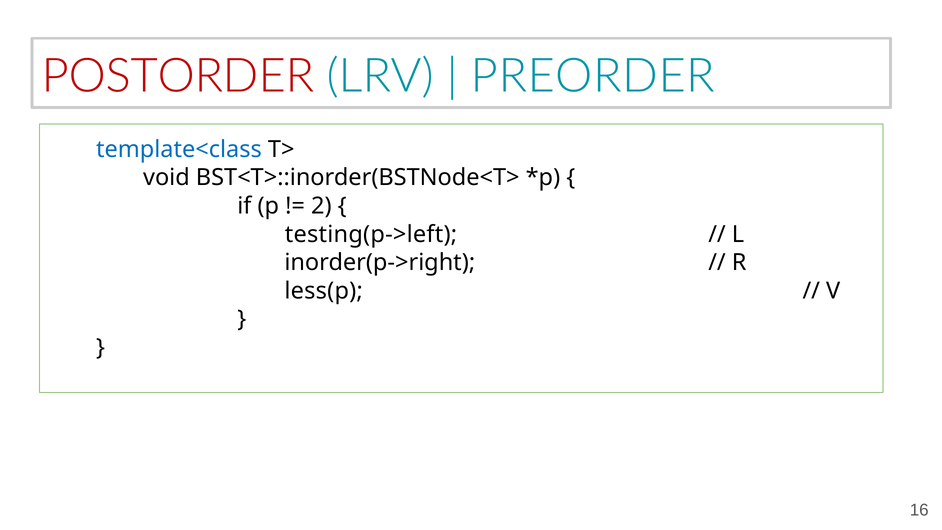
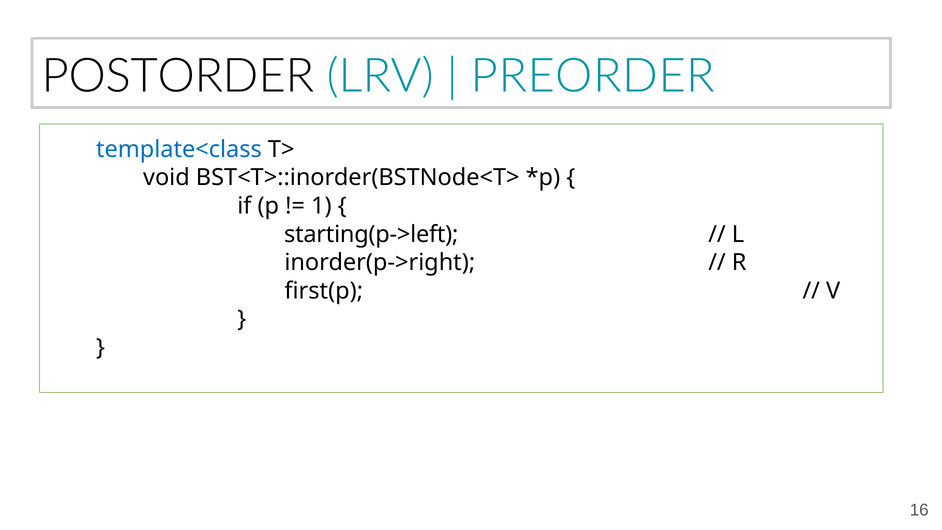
POSTORDER colour: red -> black (178, 76)
2: 2 -> 1 (321, 206)
testing(p->left: testing(p->left -> starting(p->left (371, 234)
less(p: less(p -> first(p (324, 291)
